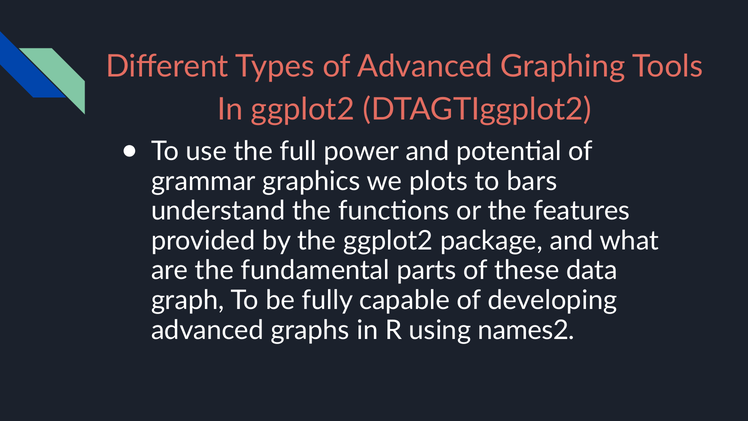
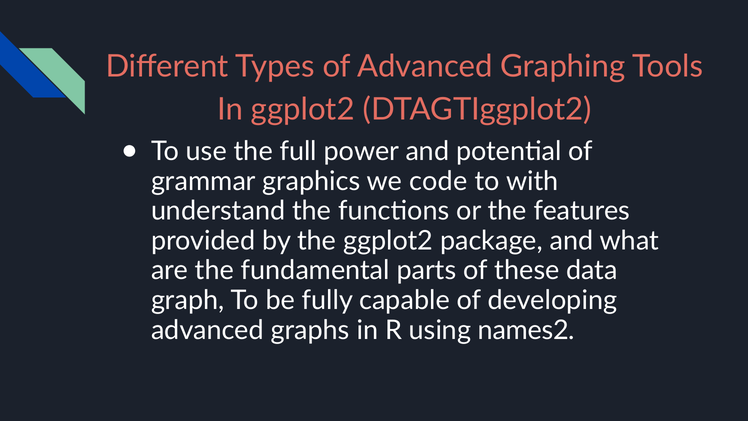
plots: plots -> code (438, 181)
bars: bars -> with (532, 181)
